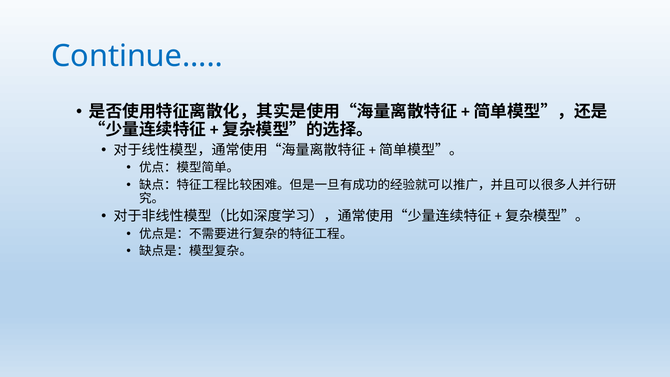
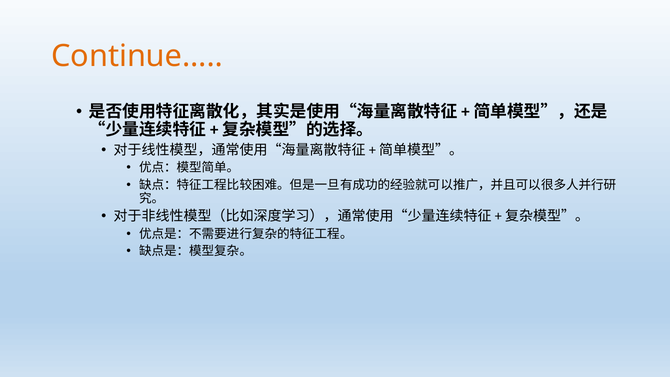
Continue… colour: blue -> orange (137, 56)
